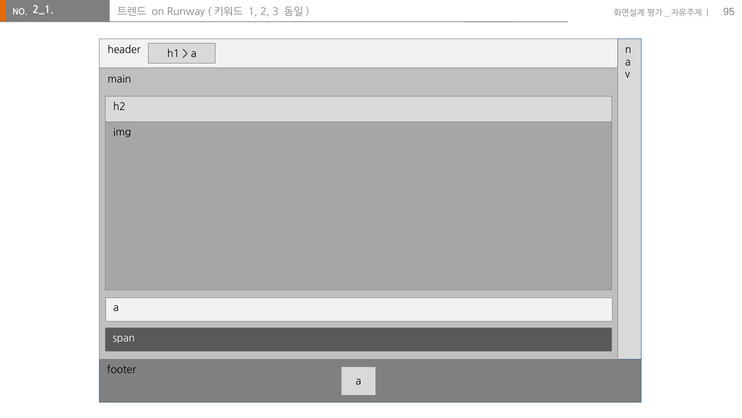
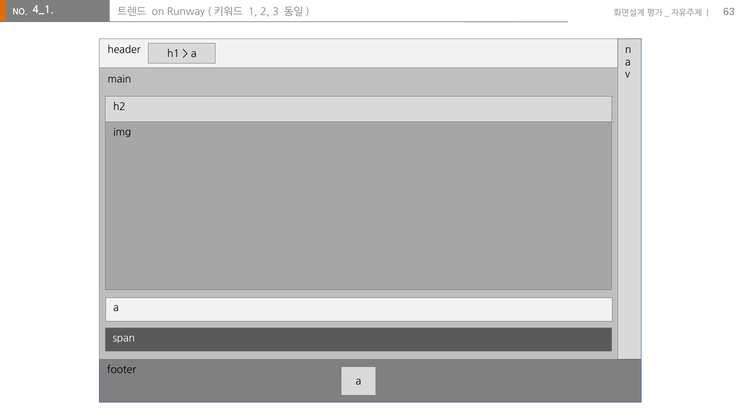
2_1: 2_1 -> 4_1 (43, 10)
95: 95 -> 63 (729, 12)
